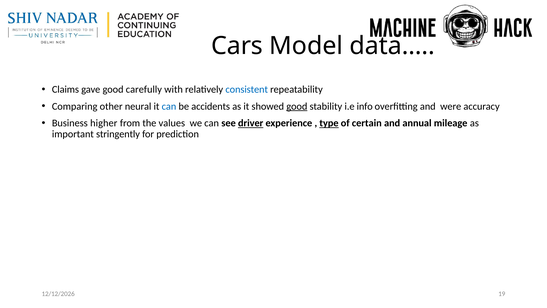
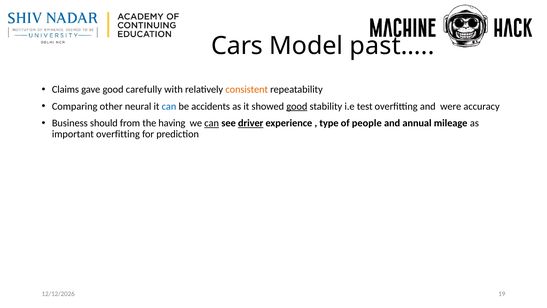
data…: data… -> past… (392, 46)
consistent colour: blue -> orange (247, 89)
info: info -> test (365, 106)
higher: higher -> should (104, 123)
values: values -> having (172, 123)
can underline: none -> present (212, 123)
type underline: present -> none (329, 123)
certain: certain -> people (367, 123)
important stringently: stringently -> overfitting (118, 134)
